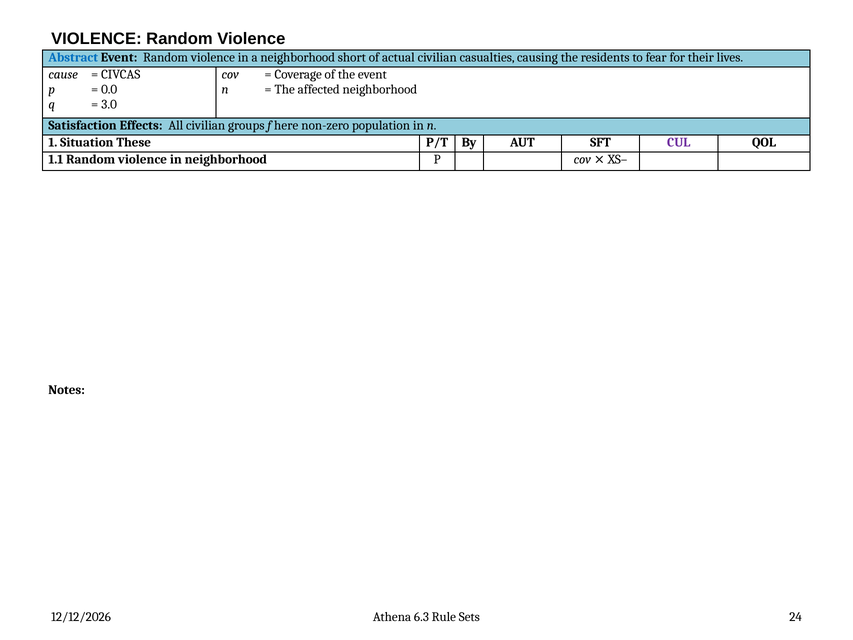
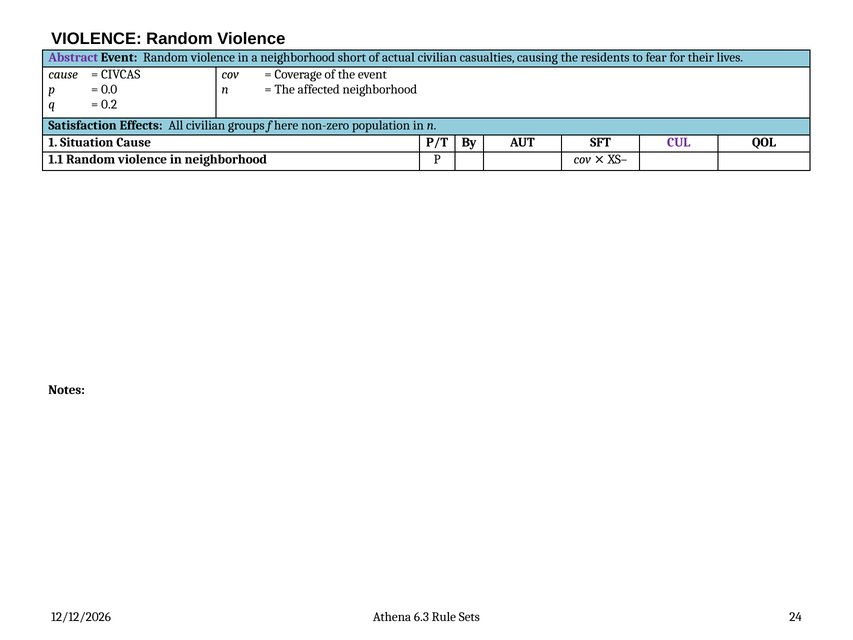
Abstract colour: blue -> purple (73, 57)
3.0: 3.0 -> 0.2 (109, 104)
Situation These: These -> Cause (134, 143)
